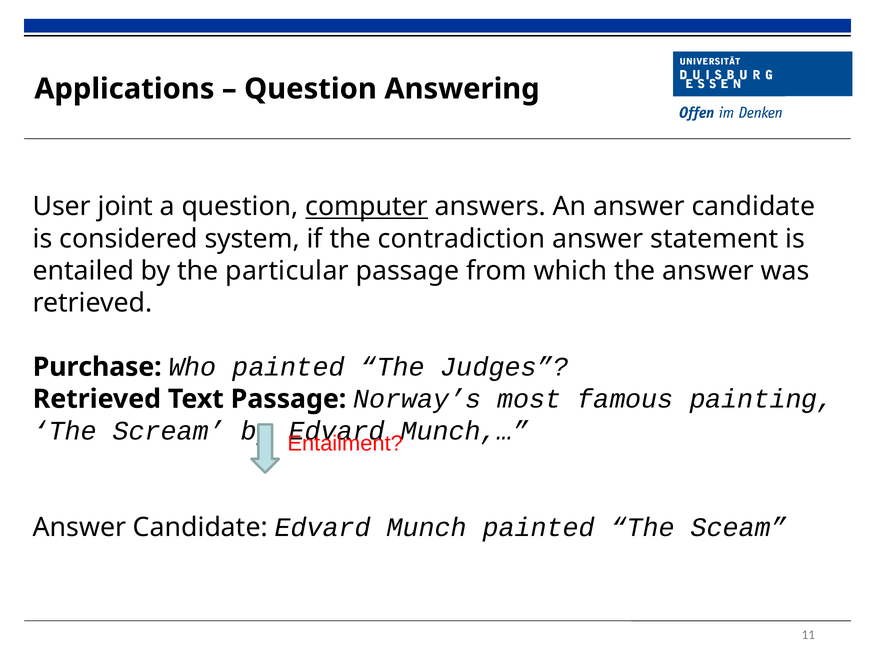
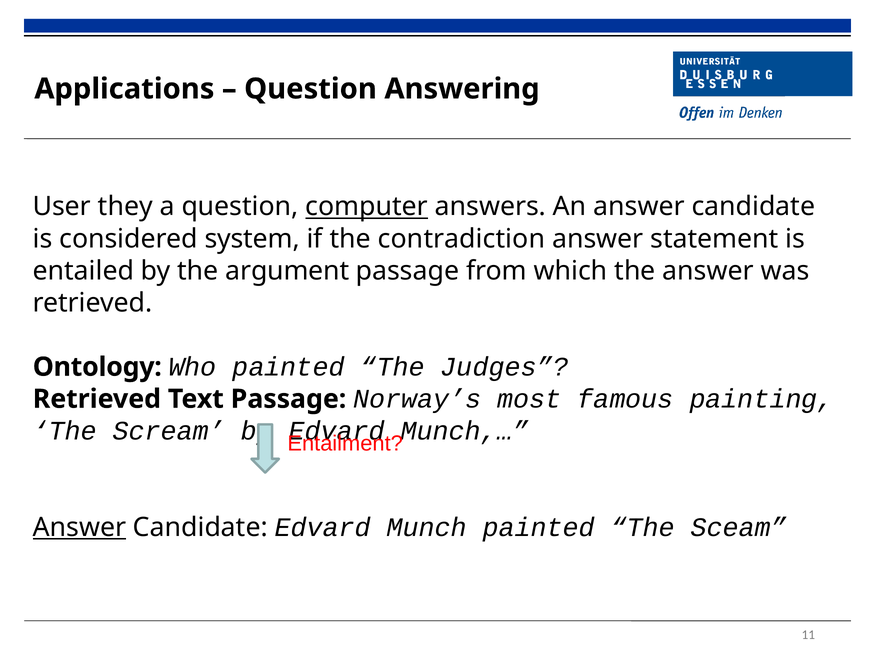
joint: joint -> they (125, 207)
particular: particular -> argument (287, 271)
Purchase: Purchase -> Ontology (97, 367)
Answer underline: none -> present (79, 527)
